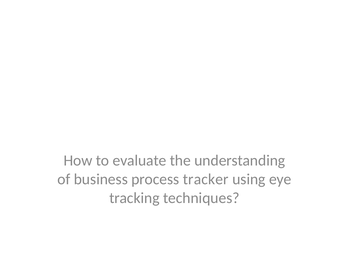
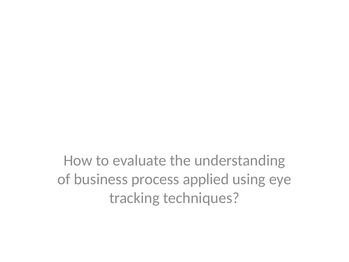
tracker: tracker -> applied (206, 179)
